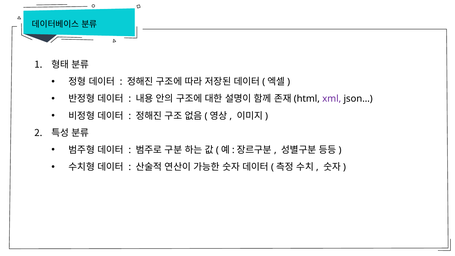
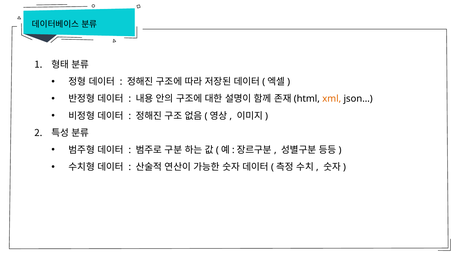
xml colour: purple -> orange (332, 99)
